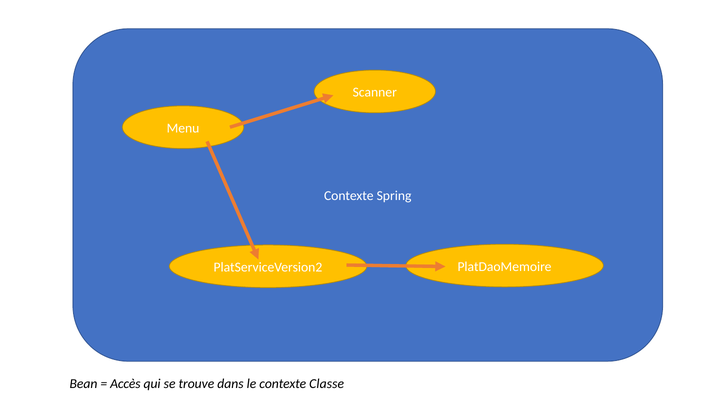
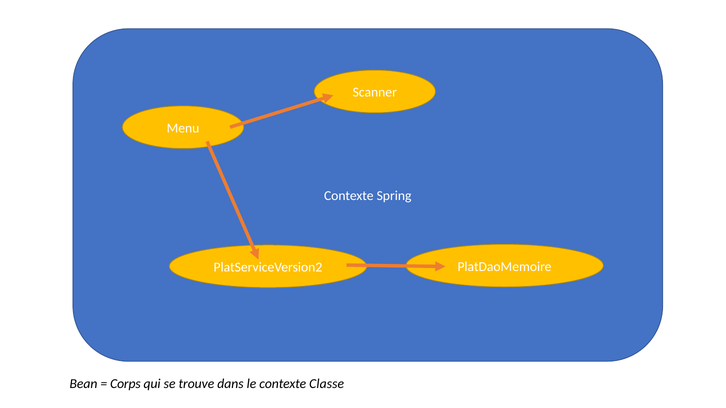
Accès: Accès -> Corps (125, 384)
